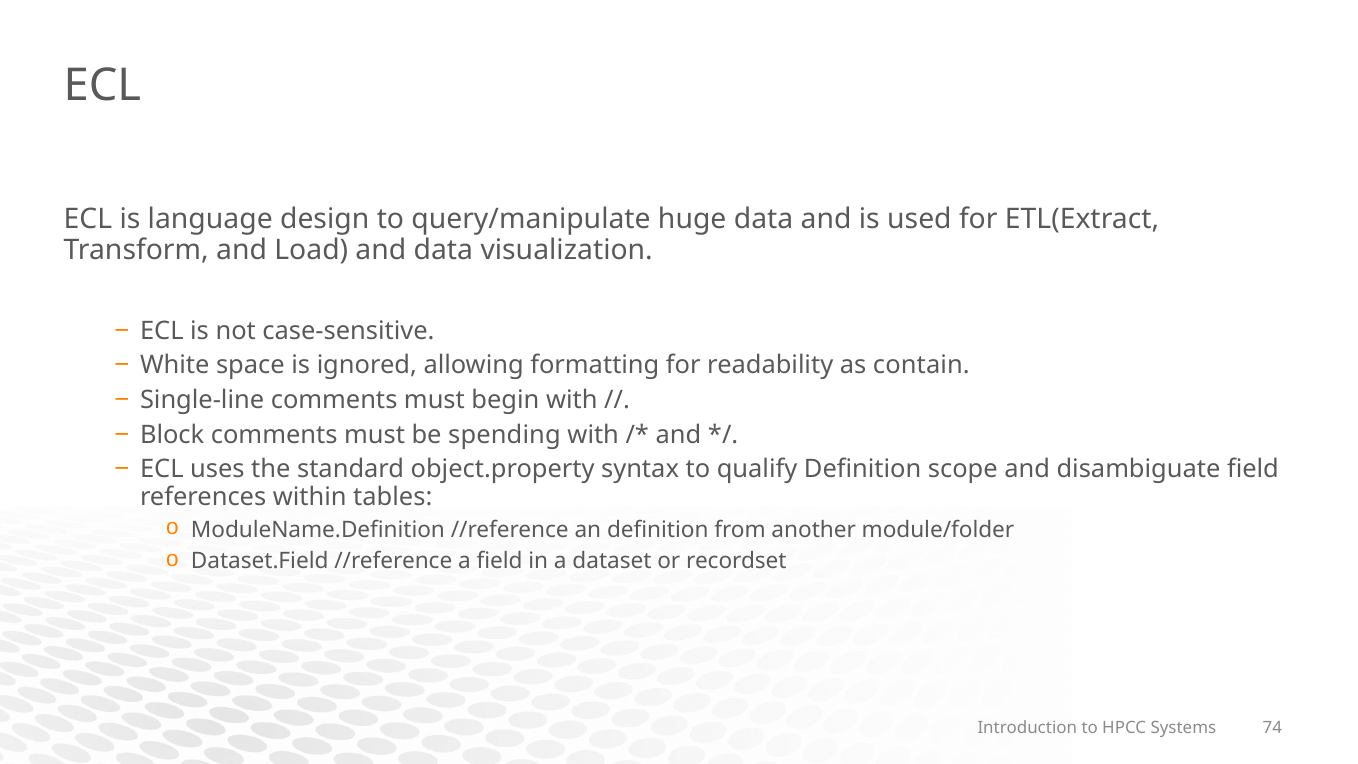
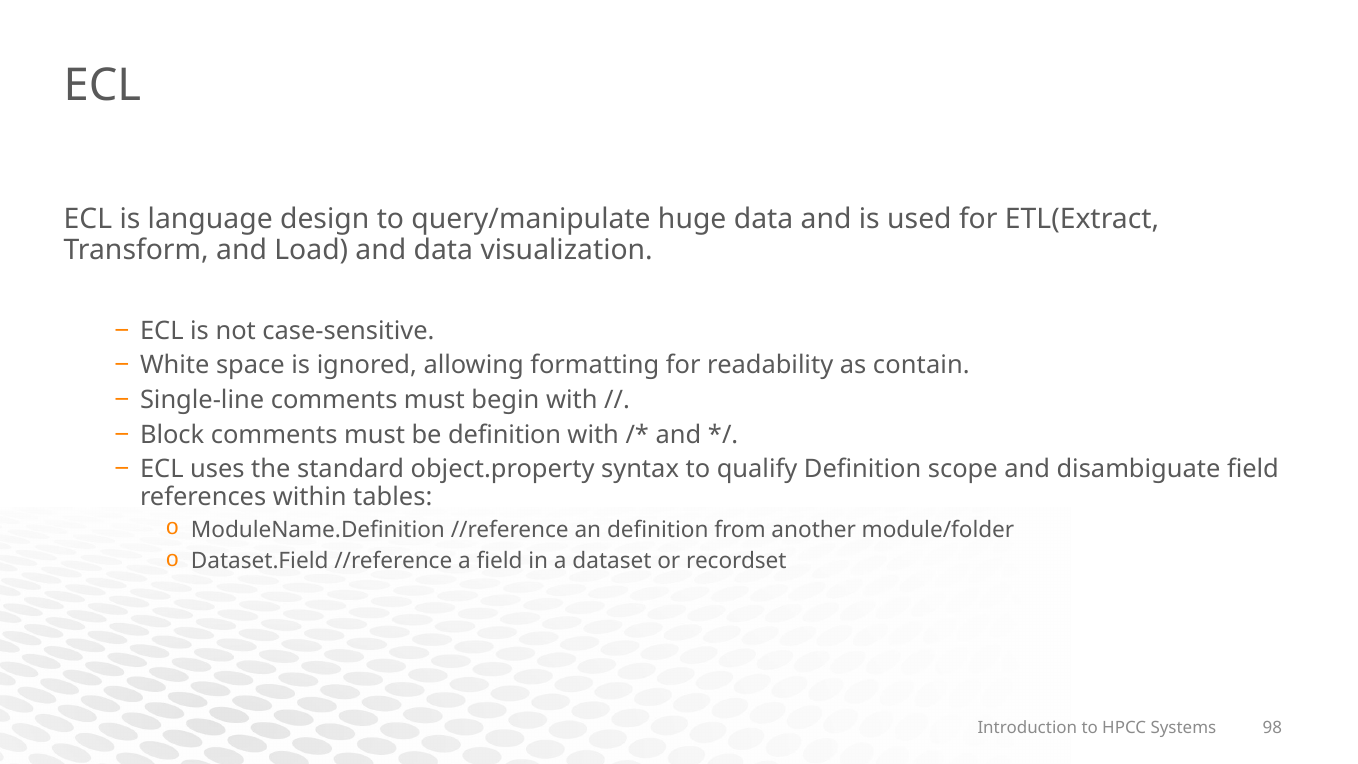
be spending: spending -> definition (505, 435)
74: 74 -> 98 (1272, 728)
